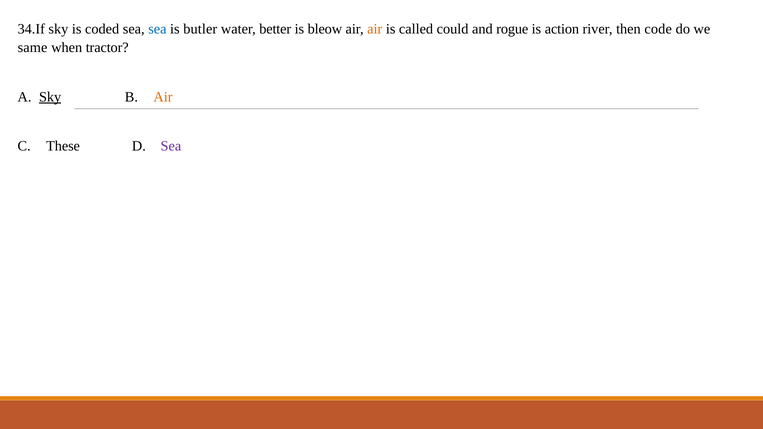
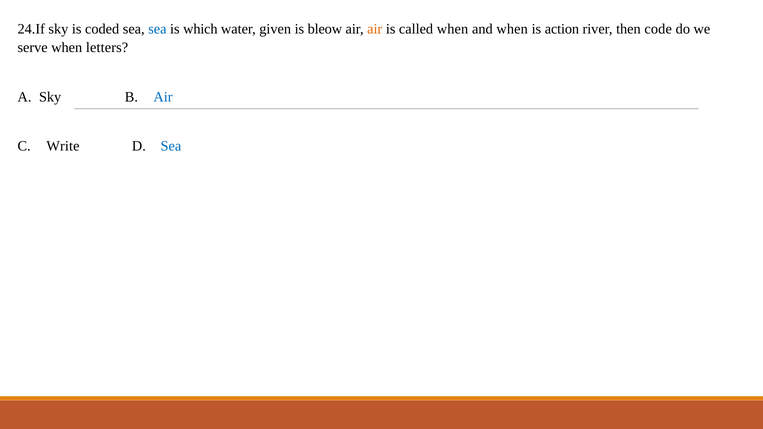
34.If: 34.If -> 24.If (31, 29)
butler: butler -> which (200, 29)
better: better -> given (275, 29)
called could: could -> when (453, 29)
and rogue: rogue -> when (512, 29)
same: same -> serve (33, 47)
tractor: tractor -> letters (107, 47)
Sky underline: present -> none (50, 97)
Air colour: orange -> blue (163, 97)
These: These -> Write (63, 146)
Sea colour: purple -> blue (171, 146)
